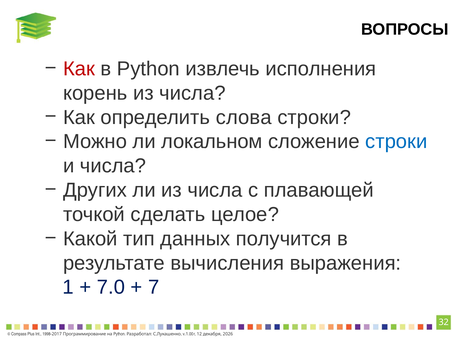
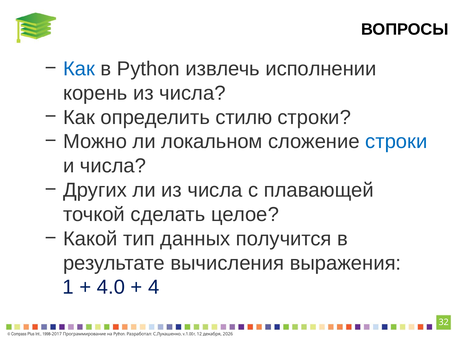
Как colour: red -> blue (79, 69)
исполнения: исполнения -> исполнении (321, 69)
слова: слова -> стилю (244, 117)
7.0: 7.0 -> 4.0 (111, 287)
7: 7 -> 4 (154, 287)
